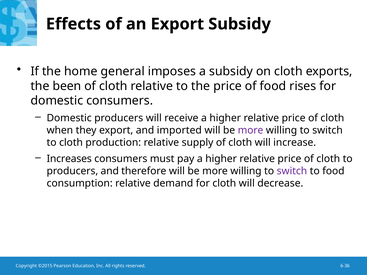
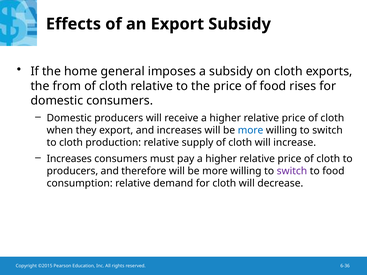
been: been -> from (67, 86)
and imported: imported -> increases (179, 130)
more colour: purple -> blue (251, 130)
